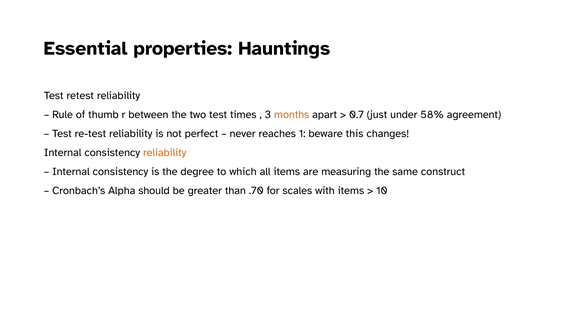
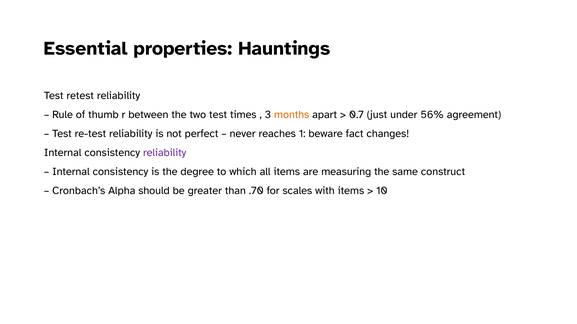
58%: 58% -> 56% (432, 115)
this: this -> fact (355, 134)
reliability colour: orange -> purple (165, 153)
